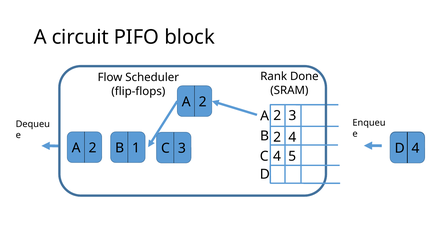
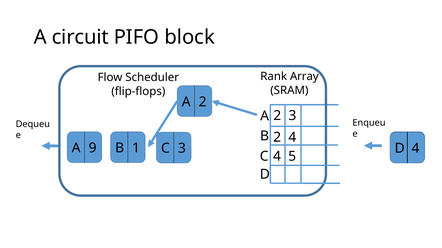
Done: Done -> Array (304, 77)
2: 2 -> 9 (93, 148)
